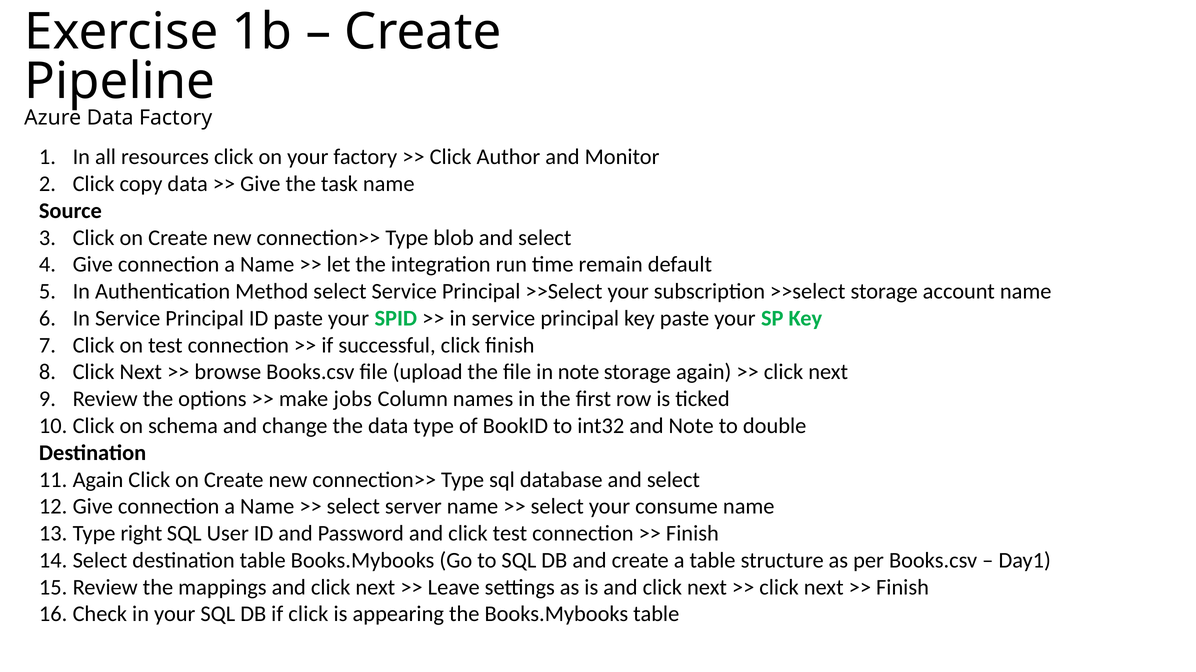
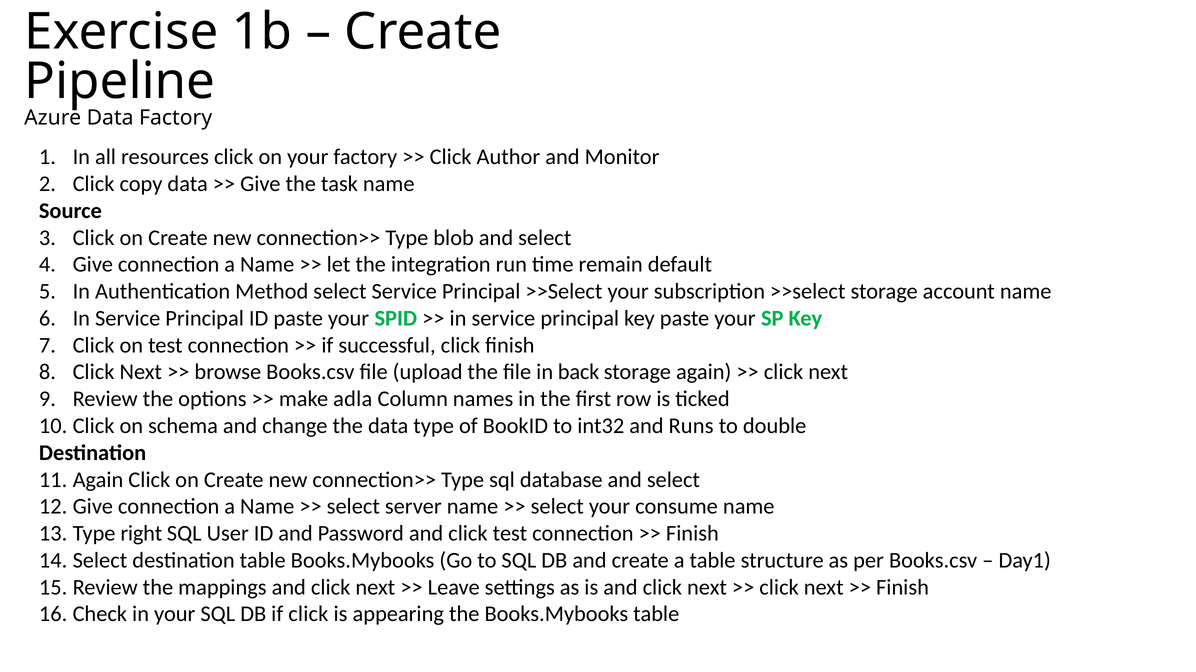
in note: note -> back (579, 373)
jobs: jobs -> adla (353, 399)
and Note: Note -> Runs (691, 426)
